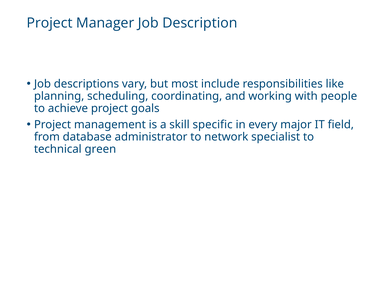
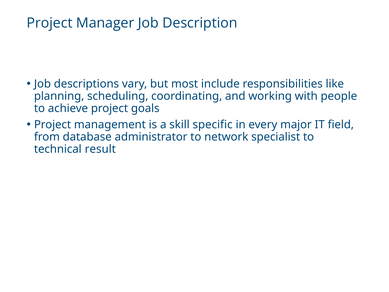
green: green -> result (100, 149)
